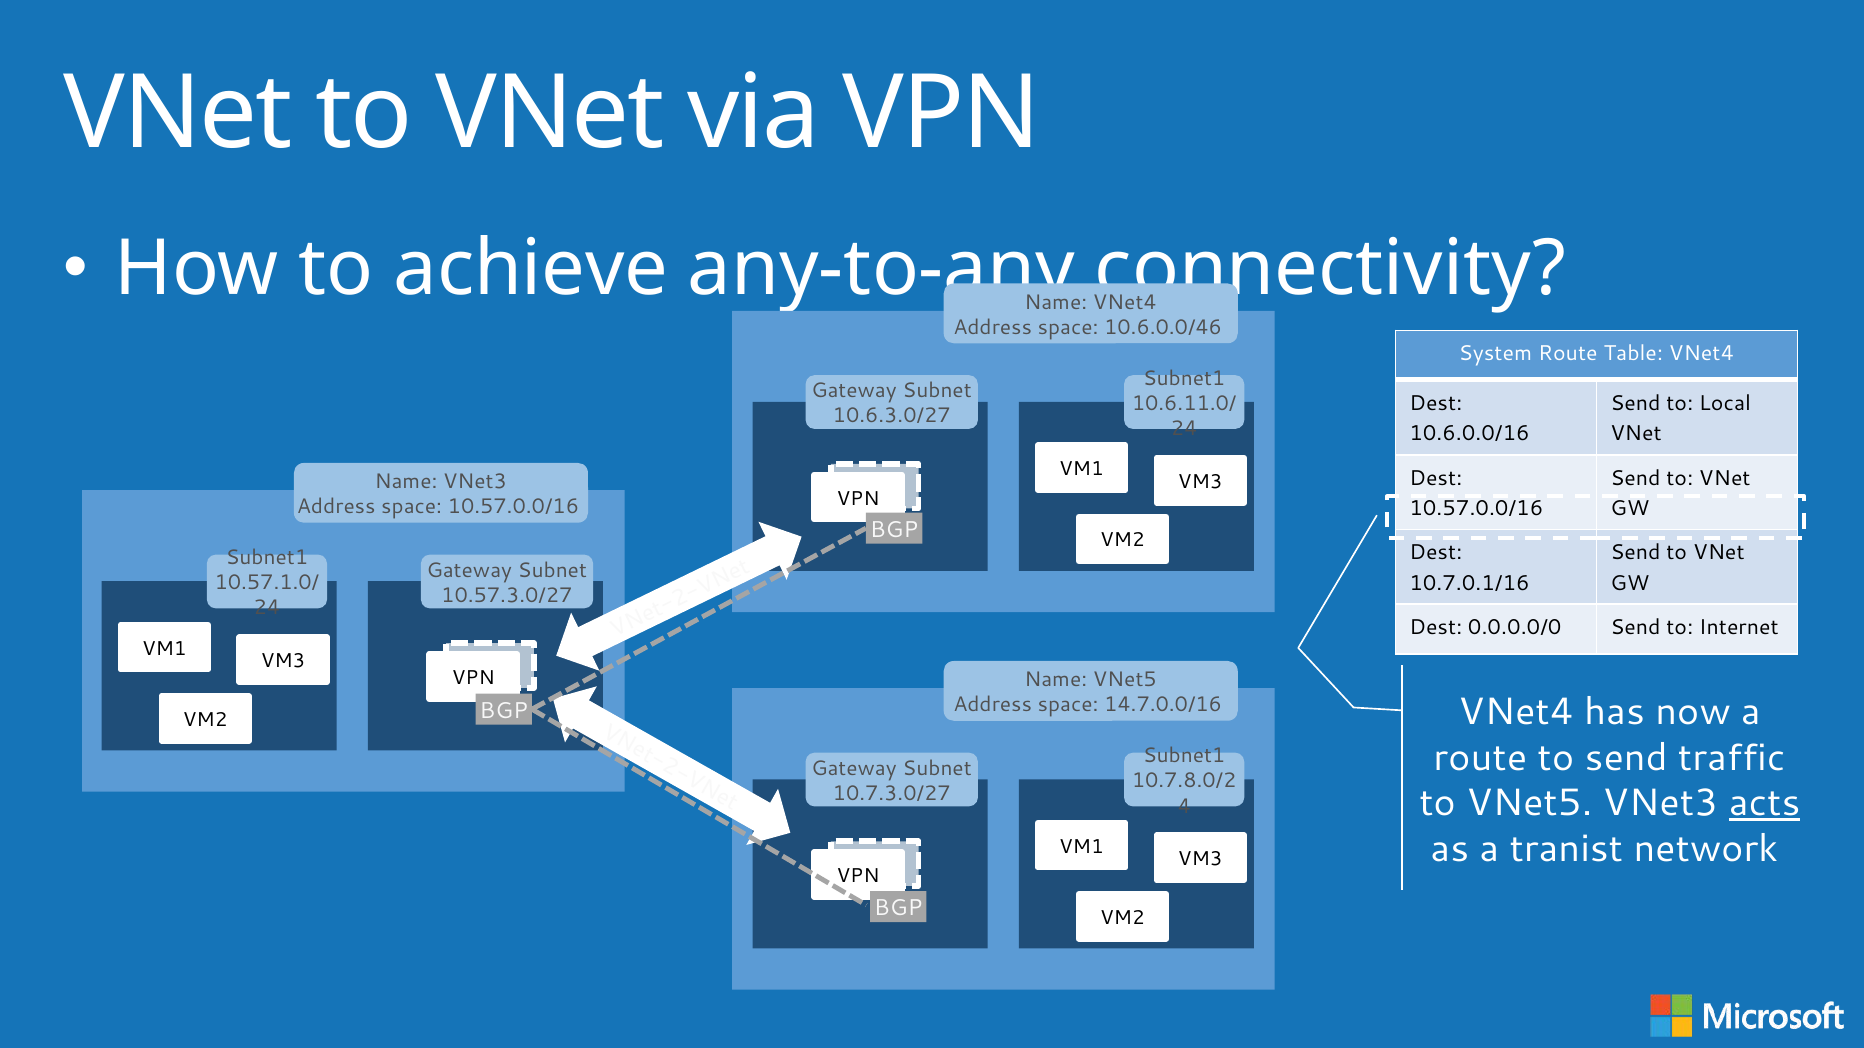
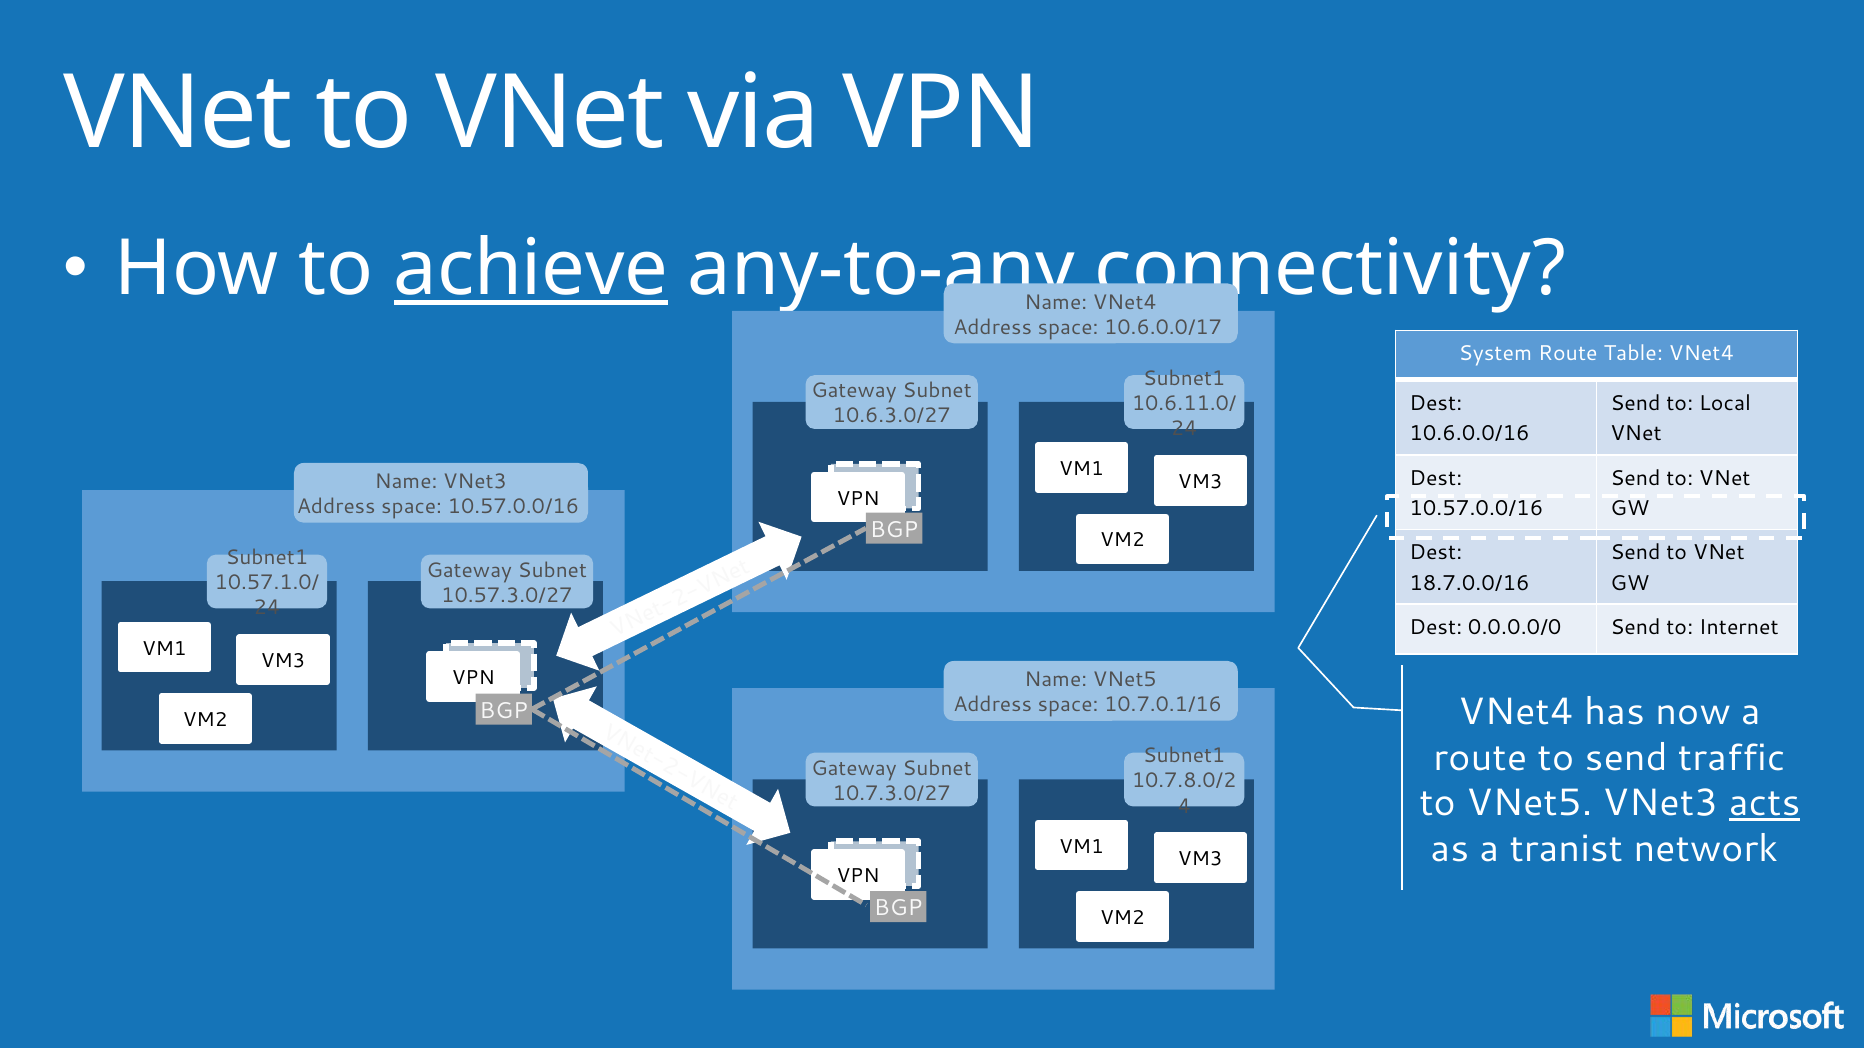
achieve underline: none -> present (531, 269)
10.6.0.0/46: 10.6.0.0/46 -> 10.6.0.0/17 (1163, 328)
10.7.0.1/16: 10.7.0.1/16 -> 18.7.0.0/16 (1469, 584)
14.7.0.0/16: 14.7.0.0/16 -> 10.7.0.1/16 (1163, 705)
